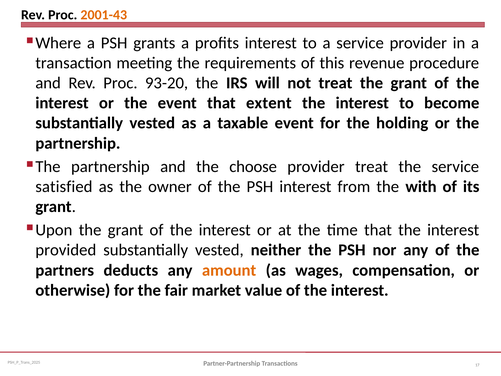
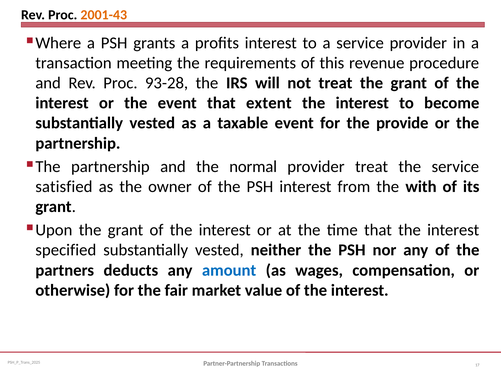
93-20: 93-20 -> 93-28 (167, 83)
holding: holding -> provide (402, 123)
choose: choose -> normal (253, 166)
provided: provided -> specified (66, 250)
amount colour: orange -> blue (229, 270)
